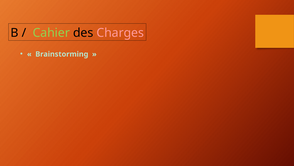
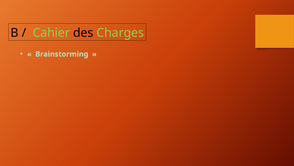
Charges colour: pink -> light green (120, 33)
